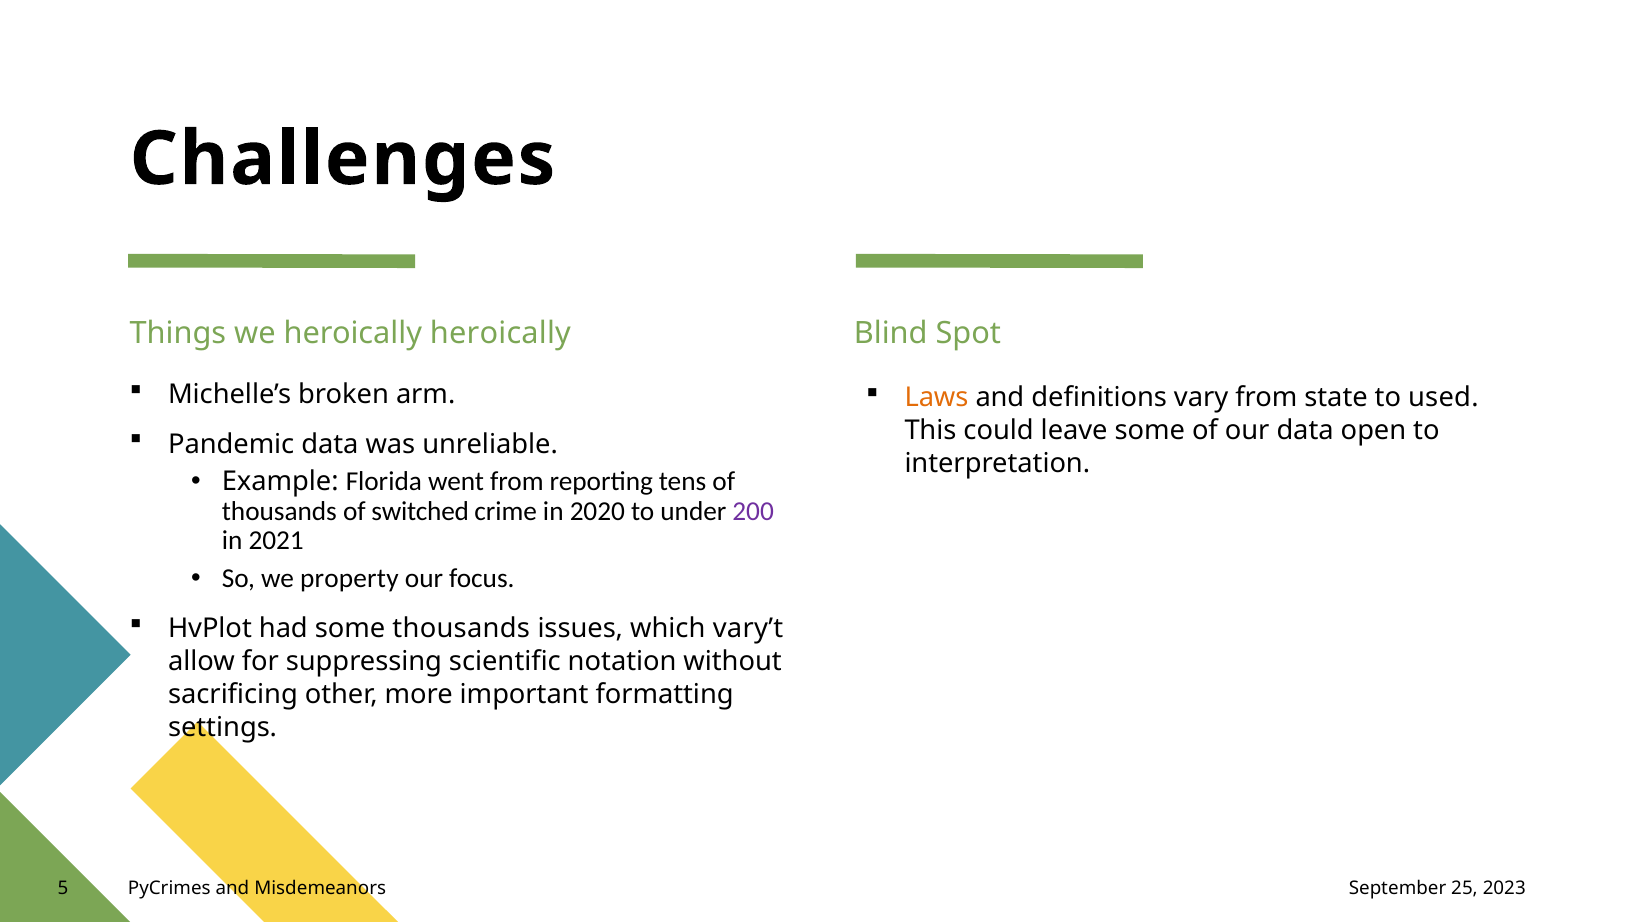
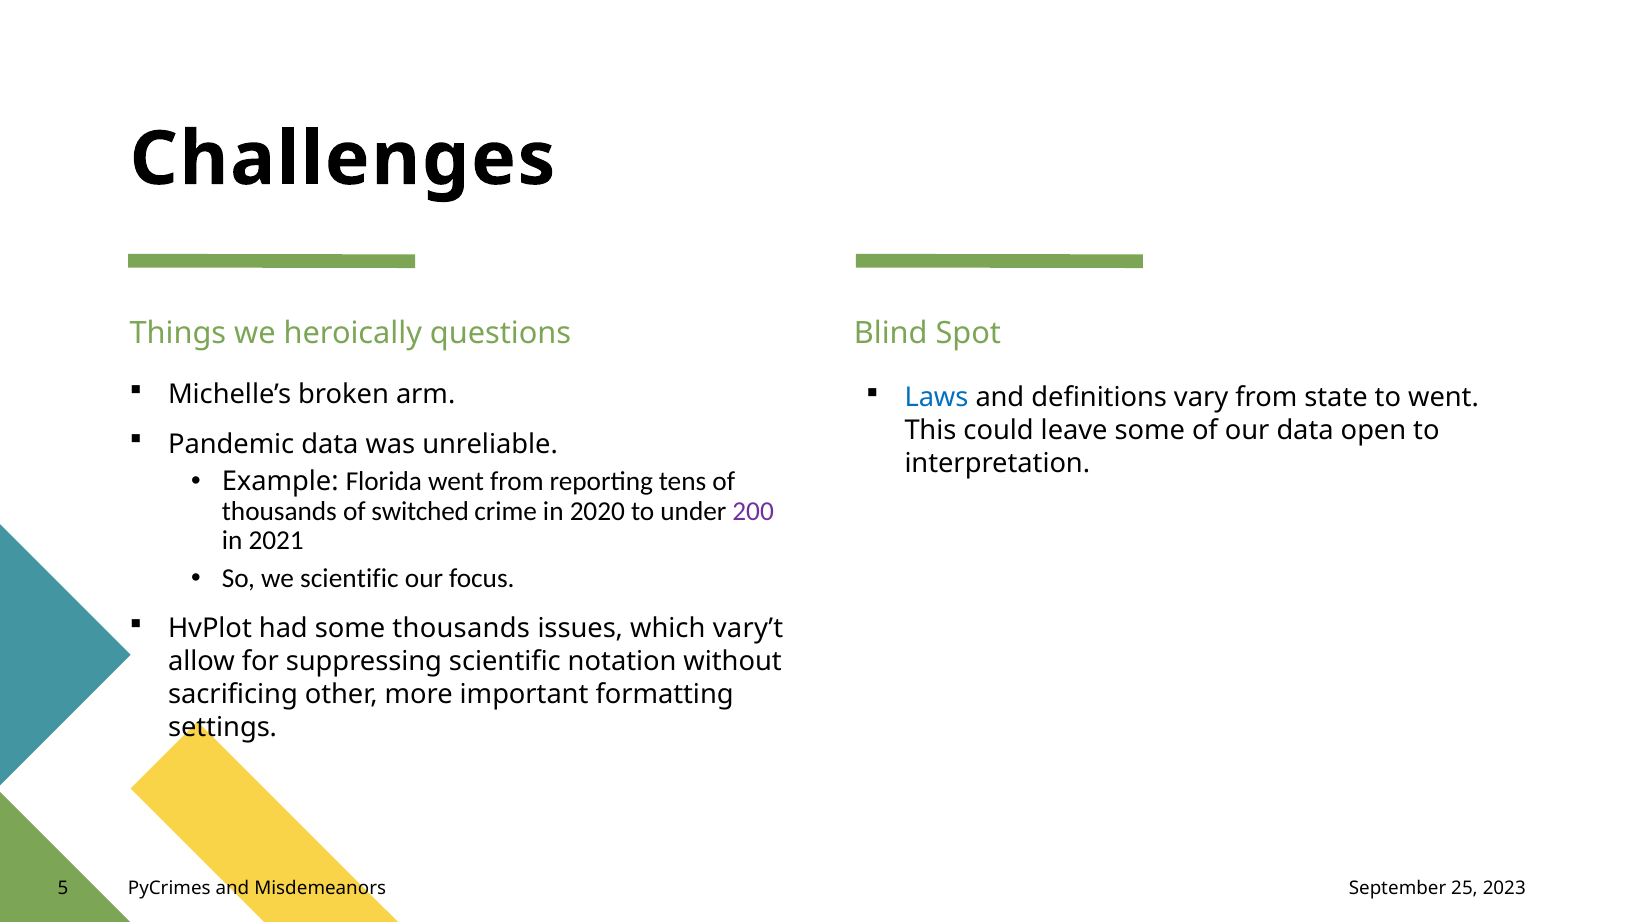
heroically heroically: heroically -> questions (501, 333)
Laws colour: orange -> blue (936, 398)
to used: used -> went (1443, 398)
we property: property -> scientific (349, 579)
